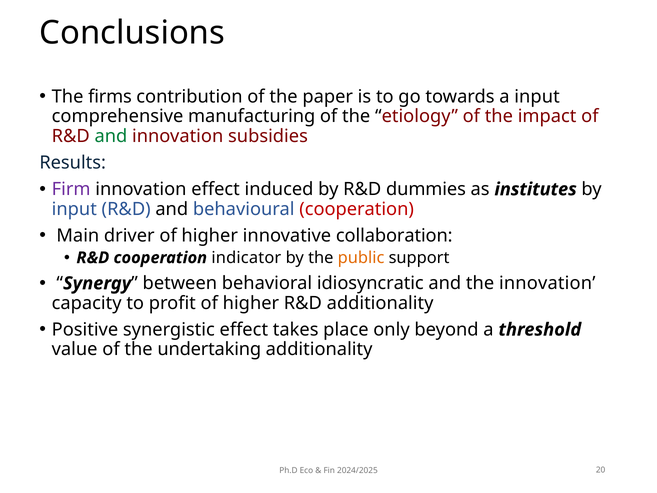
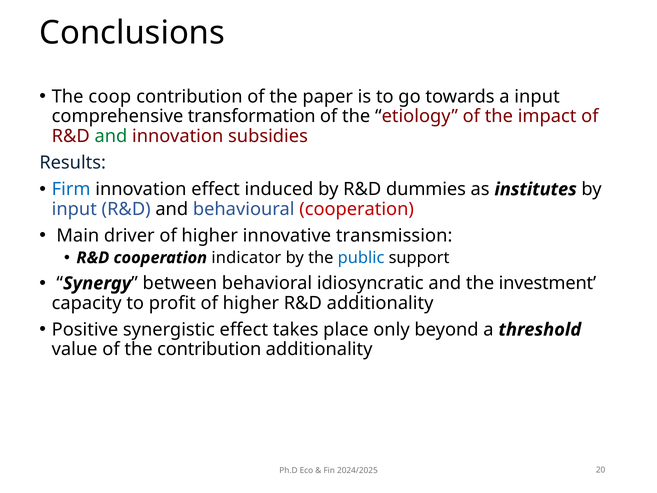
firms: firms -> coop (110, 97)
manufacturing: manufacturing -> transformation (252, 116)
Firm colour: purple -> blue (71, 189)
collaboration: collaboration -> transmission (394, 235)
public colour: orange -> blue (361, 258)
the innovation: innovation -> investment (547, 283)
the undertaking: undertaking -> contribution (209, 349)
